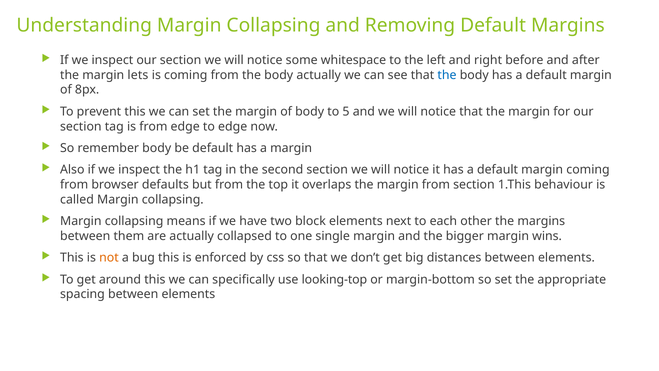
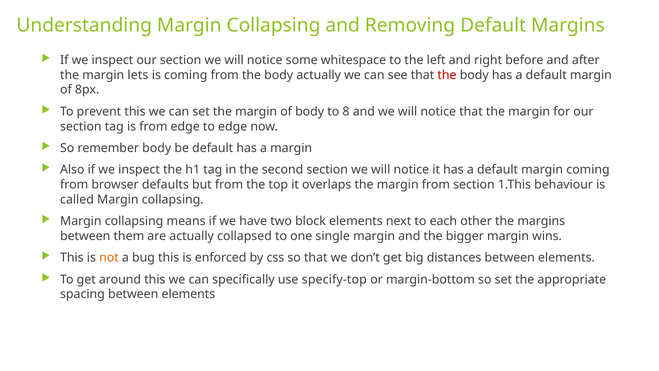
the colour: blue -> red (447, 75)
5: 5 -> 8 (346, 112)
looking-top: looking-top -> specify-top (334, 279)
